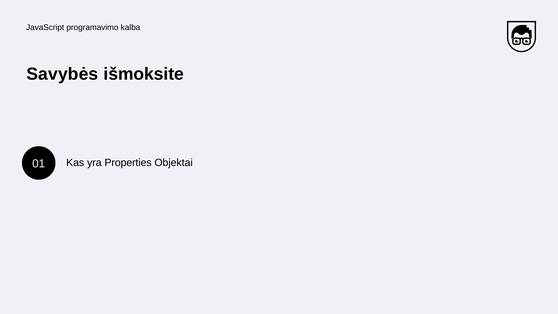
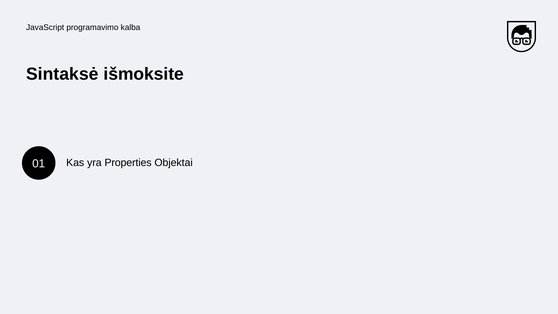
Savybės: Savybės -> Sintaksė (62, 74)
